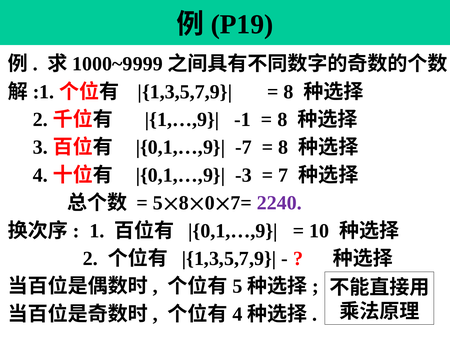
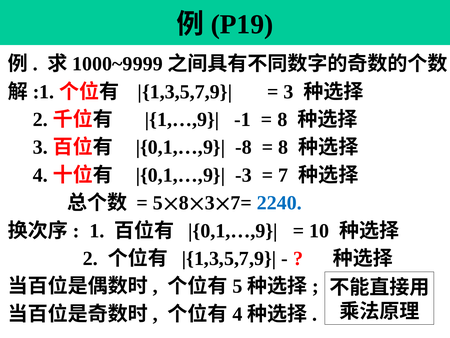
8: 8 -> 3 (289, 92)
-7: -7 -> -8 (244, 147)
0: 0 -> 3 (210, 203)
2240 colour: purple -> blue (279, 203)
